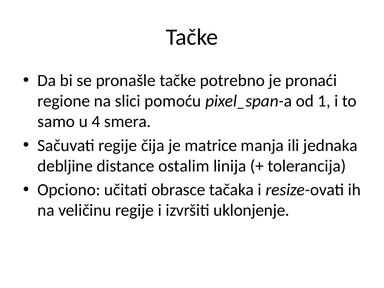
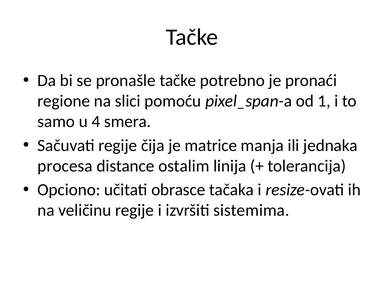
debljine: debljine -> procesa (65, 166)
uklonjenje: uklonjenje -> sistemima (251, 210)
